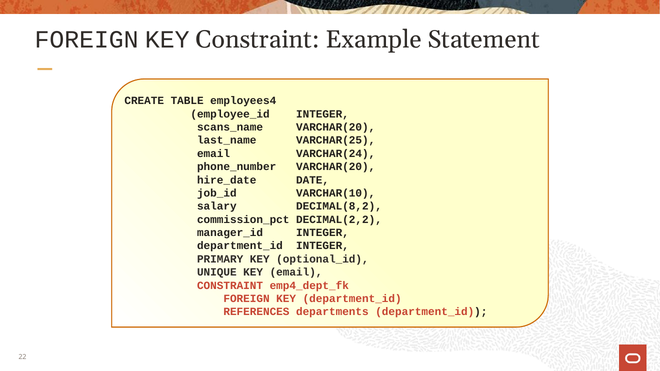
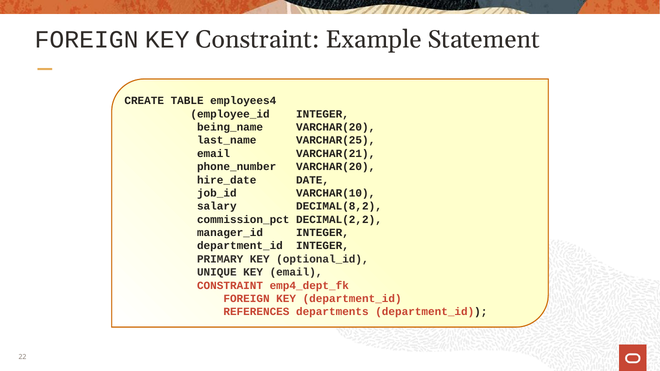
scans_name: scans_name -> being_name (230, 127)
VARCHAR(24: VARCHAR(24 -> VARCHAR(21 (336, 154)
